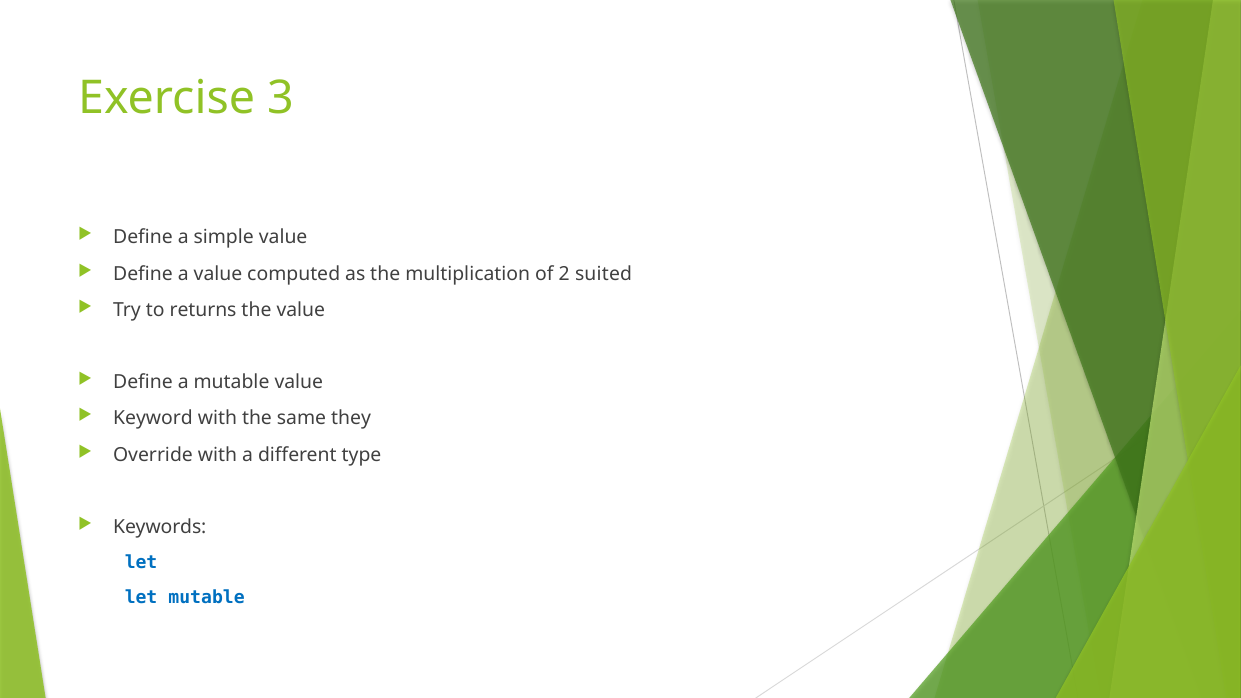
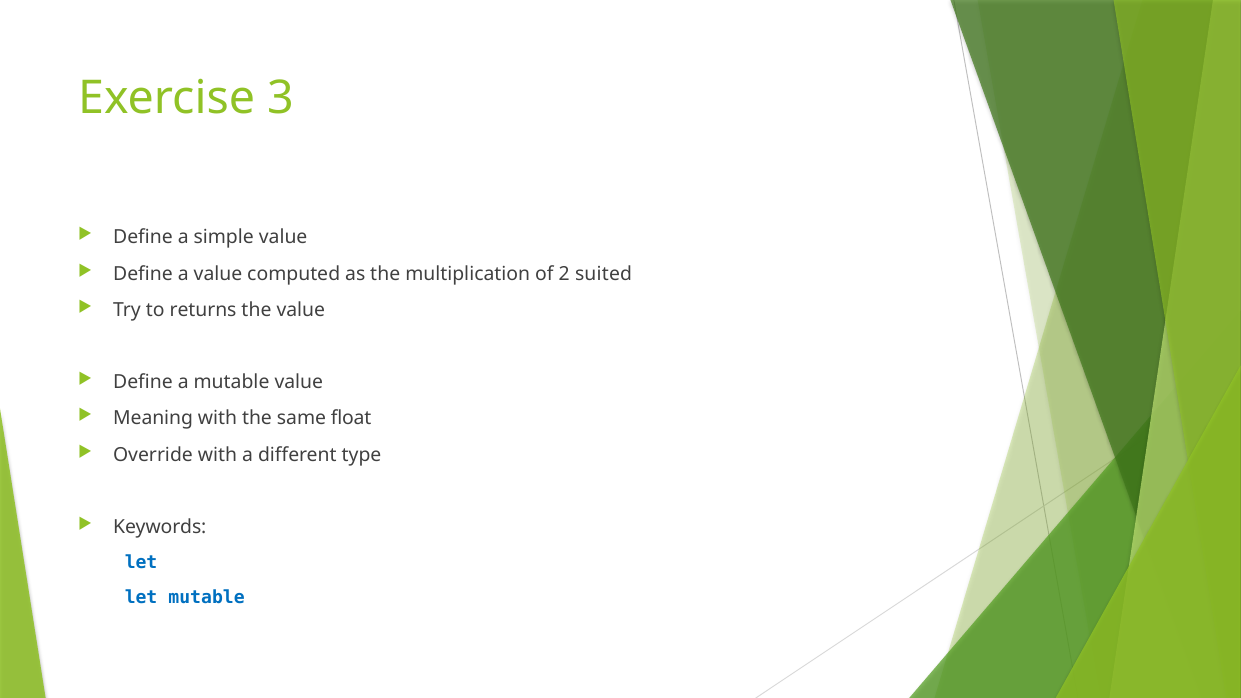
Keyword: Keyword -> Meaning (153, 419)
they: they -> float (351, 419)
